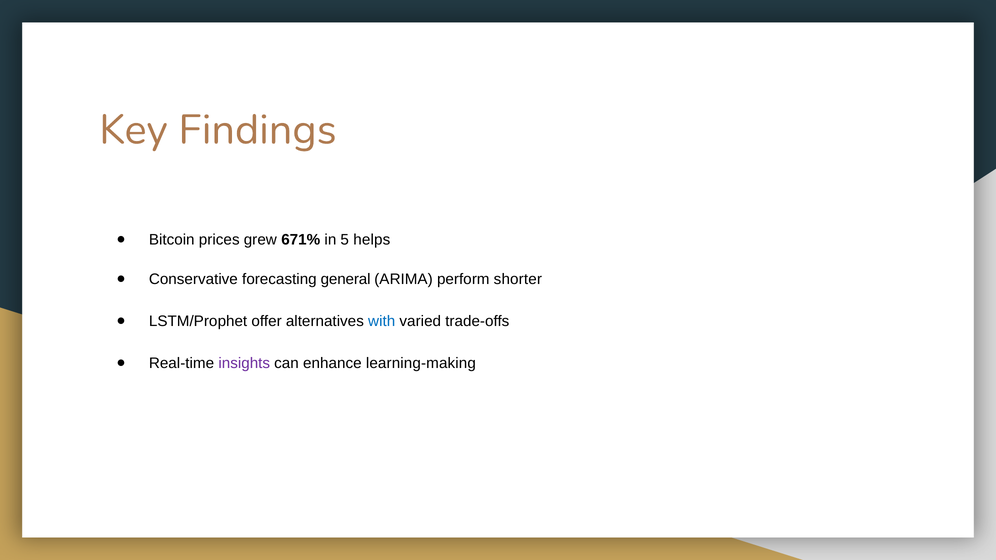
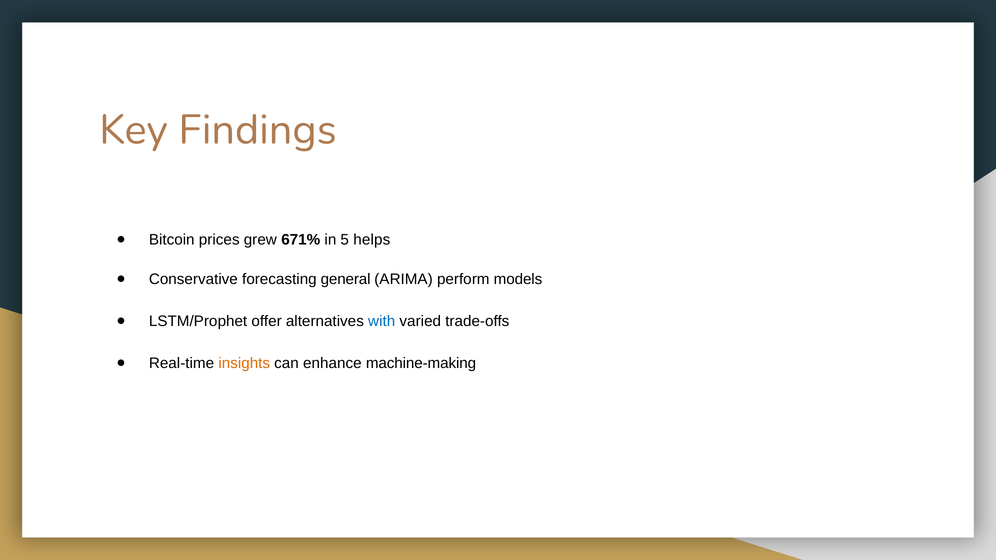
shorter: shorter -> models (518, 279)
insights colour: purple -> orange (244, 363)
learning-making: learning-making -> machine-making (421, 363)
